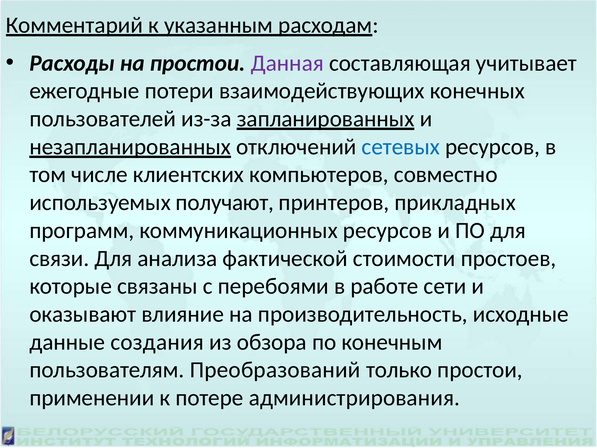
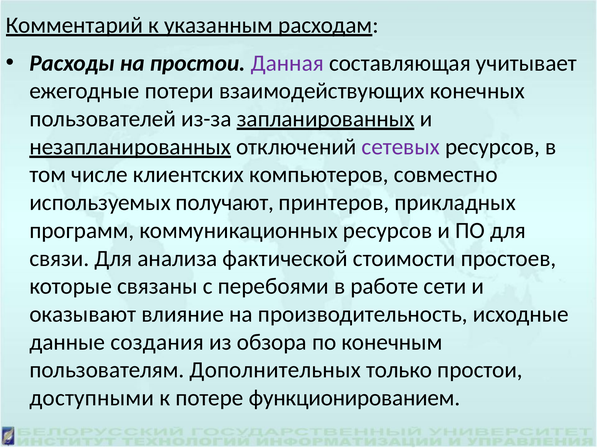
сетевых colour: blue -> purple (401, 147)
Преобразований: Преобразований -> Дополнительных (275, 370)
применении: применении -> доступными (92, 398)
администрирования: администрирования -> функционированием (355, 398)
